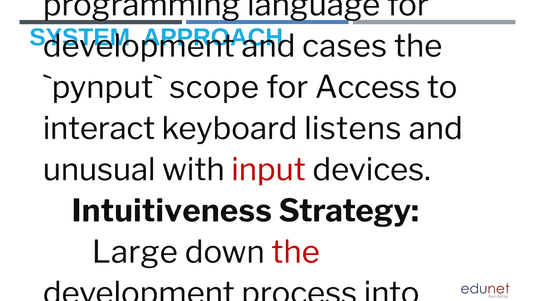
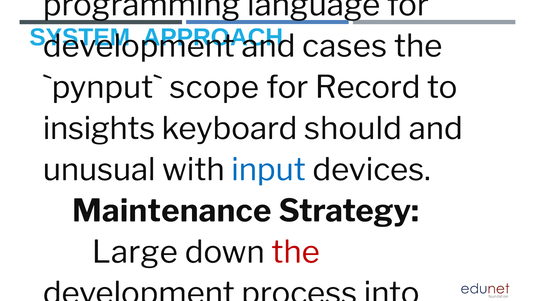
Access: Access -> Record (368, 87)
interact: interact -> insights (99, 129)
listens: listens -> should (353, 129)
input colour: red -> blue (269, 170)
Intuitiveness: Intuitiveness -> Maintenance (172, 211)
